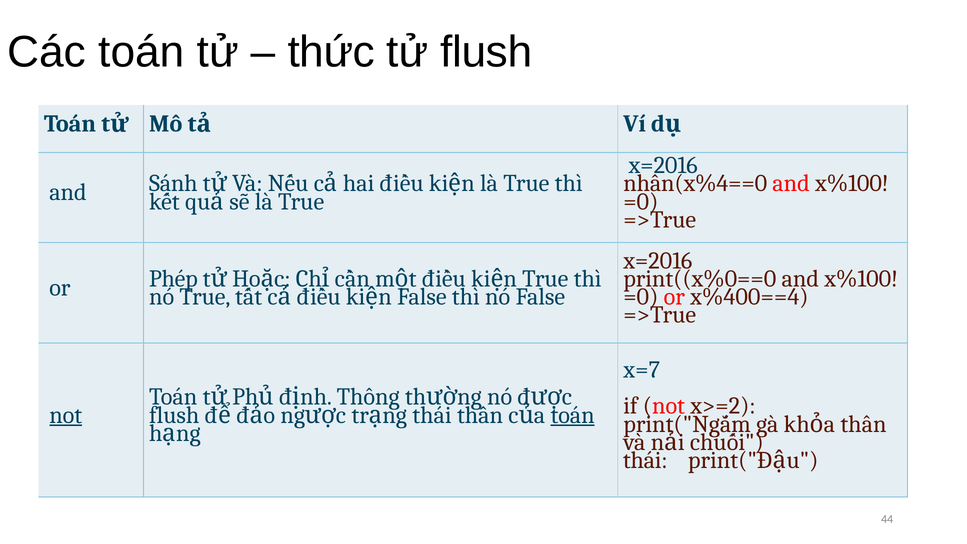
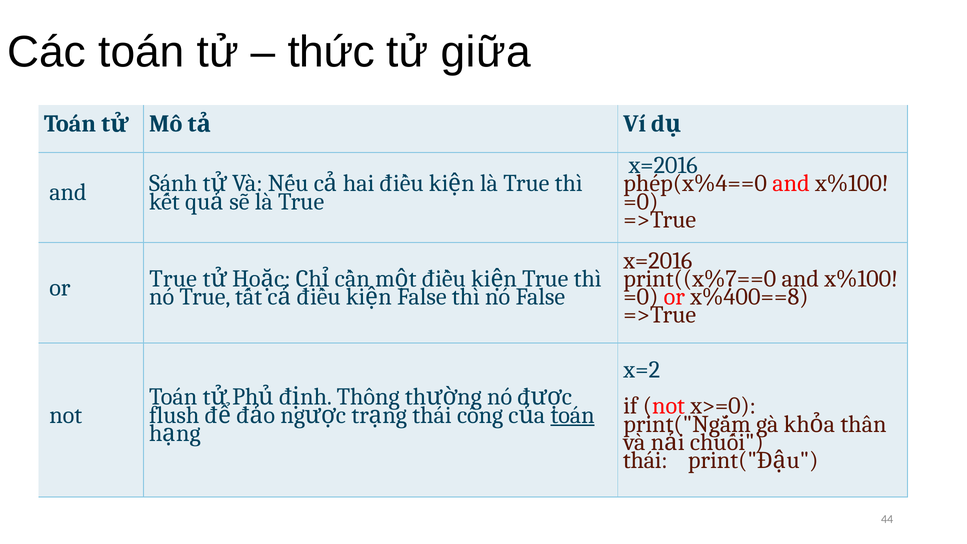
tử flush: flush -> giữa (486, 52)
nhân(x%4==0: nhân(x%4==0 -> phép(x%4==0 (695, 183)
print((x%0==0: print((x%0==0 -> print((x%7==0 (700, 279)
or Phép: Phép -> True (173, 279)
x%400==4: x%400==4 -> x%400==8 (749, 297)
x=7: x=7 -> x=2 (642, 370)
x>=2: x>=2 -> x>=0 (723, 406)
not underline: present -> none (66, 415)
thái thân: thân -> công (480, 415)
